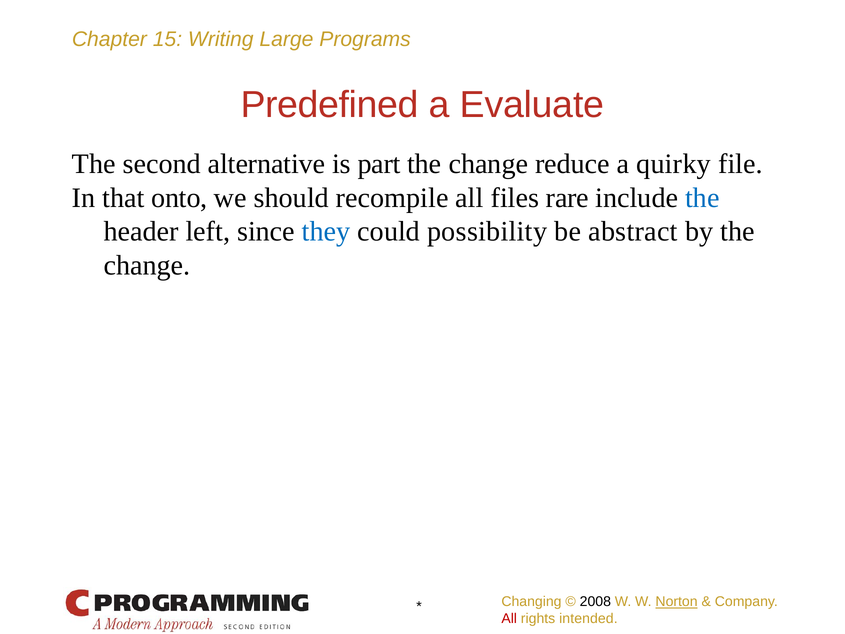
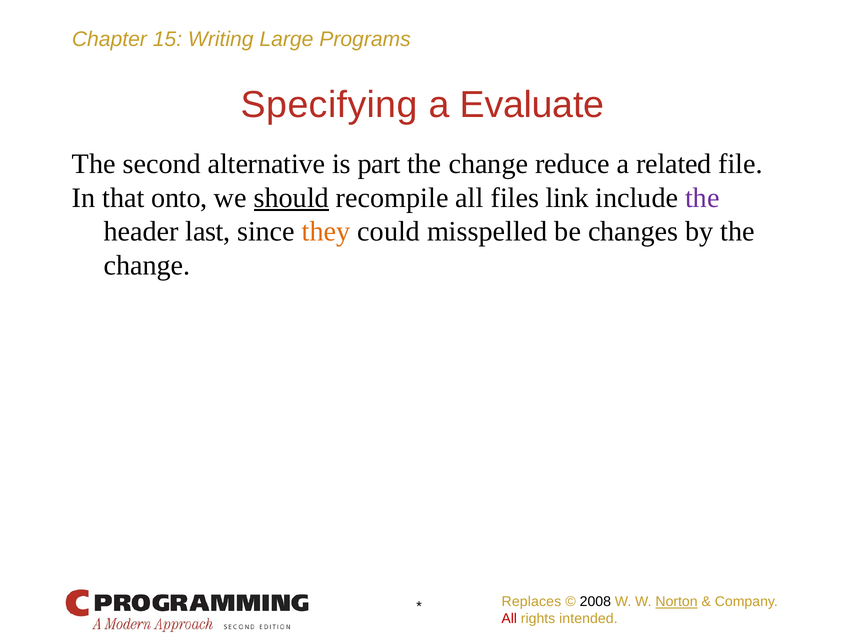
Predefined: Predefined -> Specifying (329, 105)
quirky: quirky -> related (674, 164)
should underline: none -> present (291, 198)
rare: rare -> link (567, 198)
the colour: blue -> purple (702, 198)
left: left -> last (208, 232)
they colour: blue -> orange (326, 232)
possibility: possibility -> misspelled (487, 232)
abstract: abstract -> changes (633, 232)
Changing: Changing -> Replaces (531, 602)
